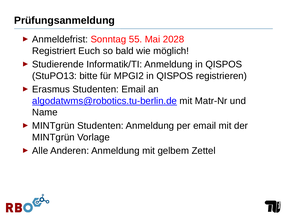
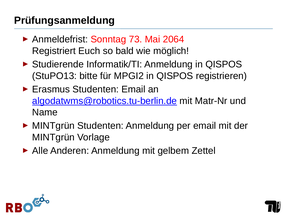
55: 55 -> 73 (136, 39)
2028: 2028 -> 2064 (174, 39)
